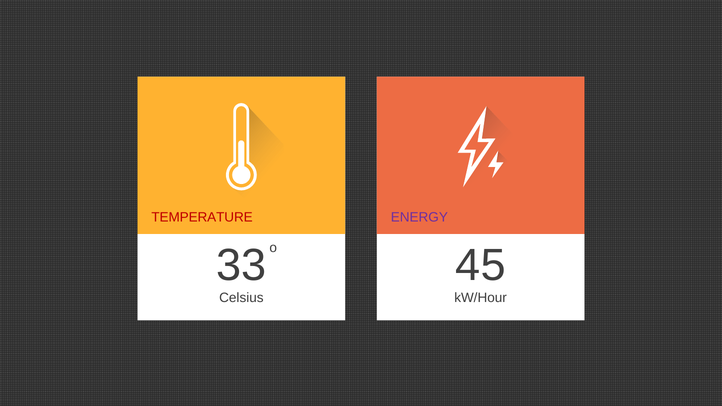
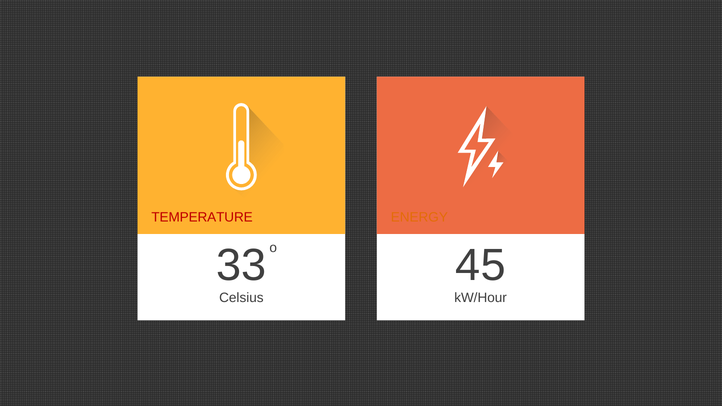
ENERGY colour: purple -> orange (419, 218)
